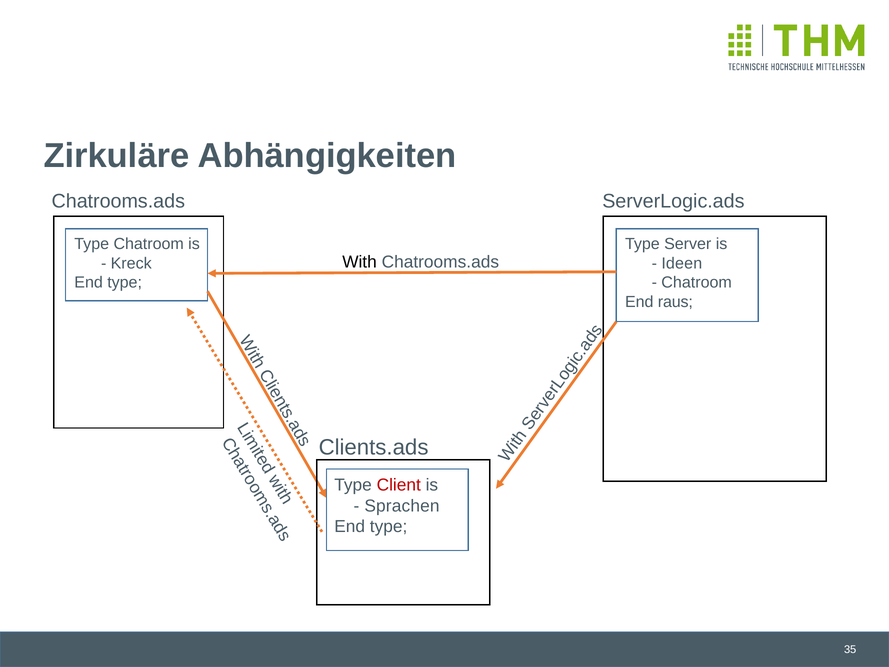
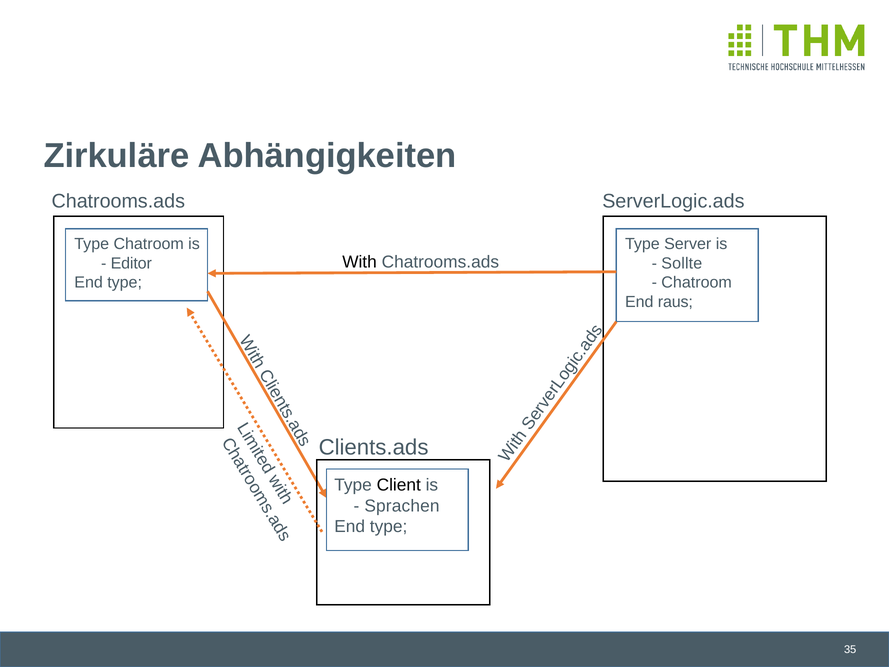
Kreck: Kreck -> Editor (131, 263)
Ideen: Ideen -> Sollte (682, 263)
Client colour: red -> black (399, 485)
